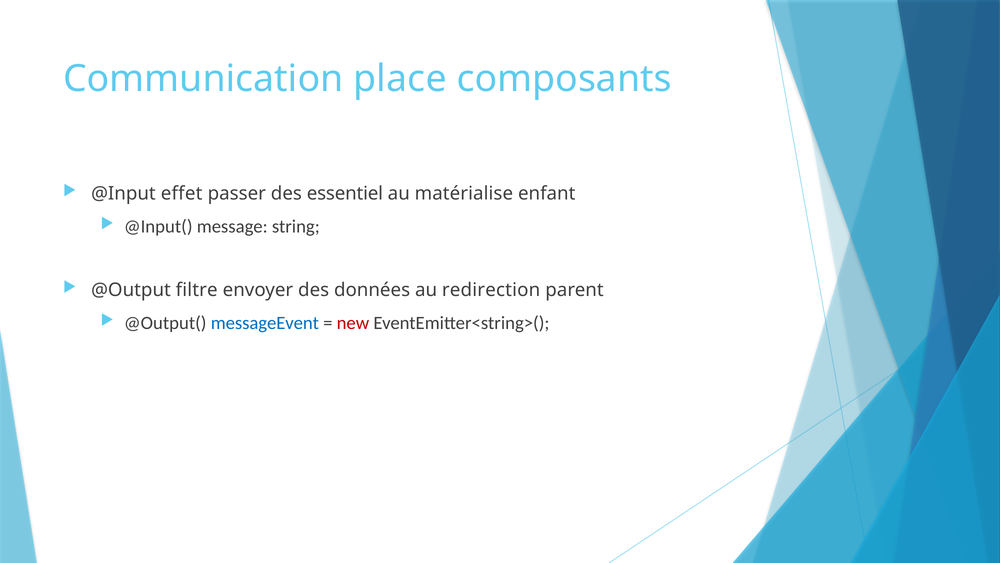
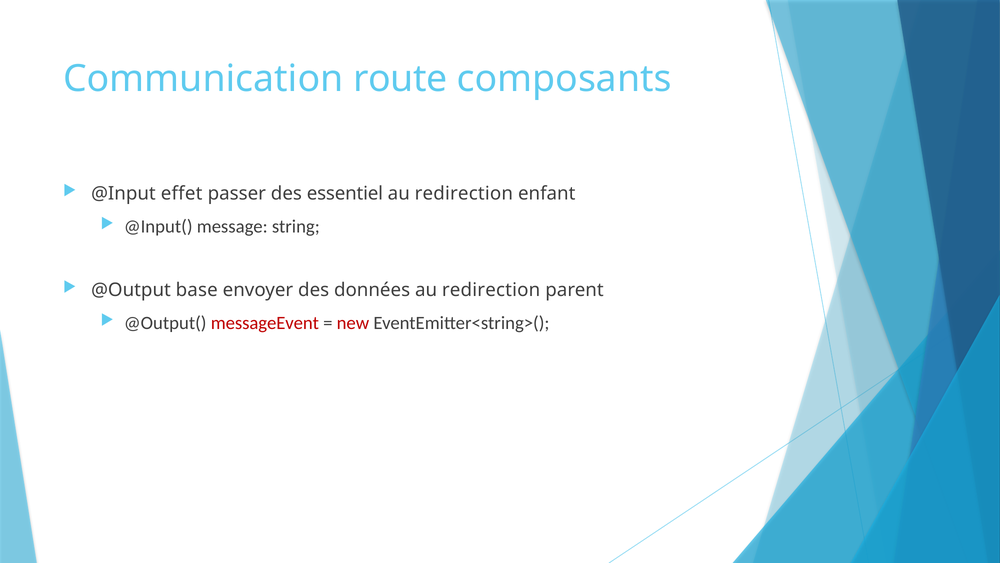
place: place -> route (400, 79)
matérialise: matérialise -> redirection (464, 194)
filtre: filtre -> base (197, 290)
messageEvent colour: blue -> red (265, 323)
